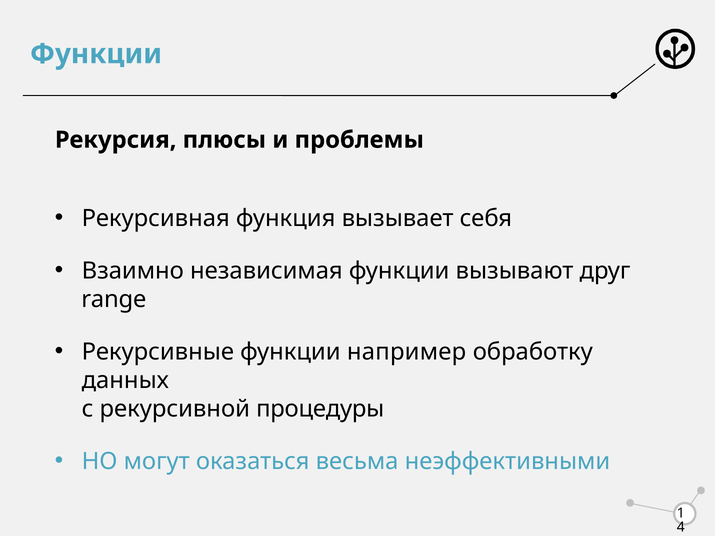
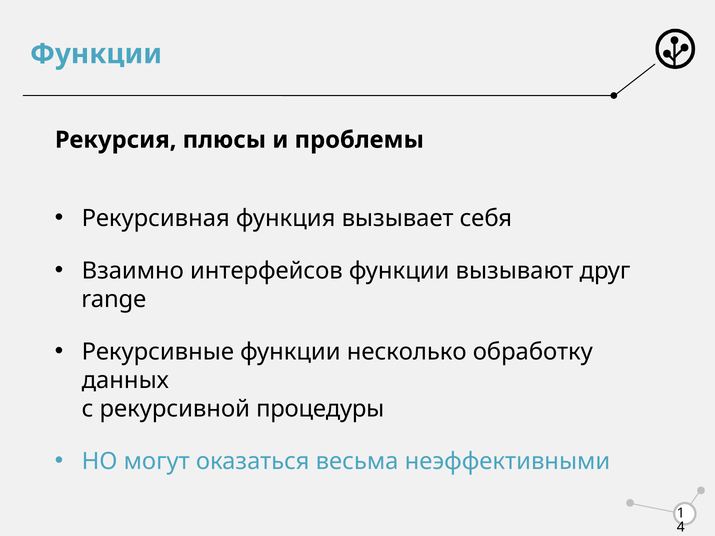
независимая: независимая -> интерфейсов (266, 271)
например: например -> несколько (407, 352)
